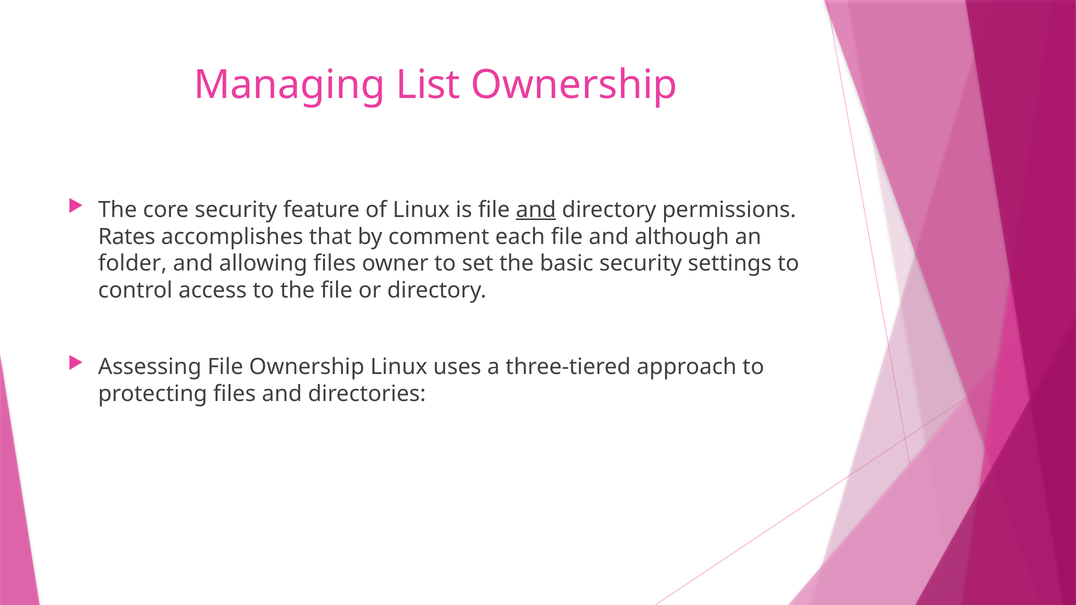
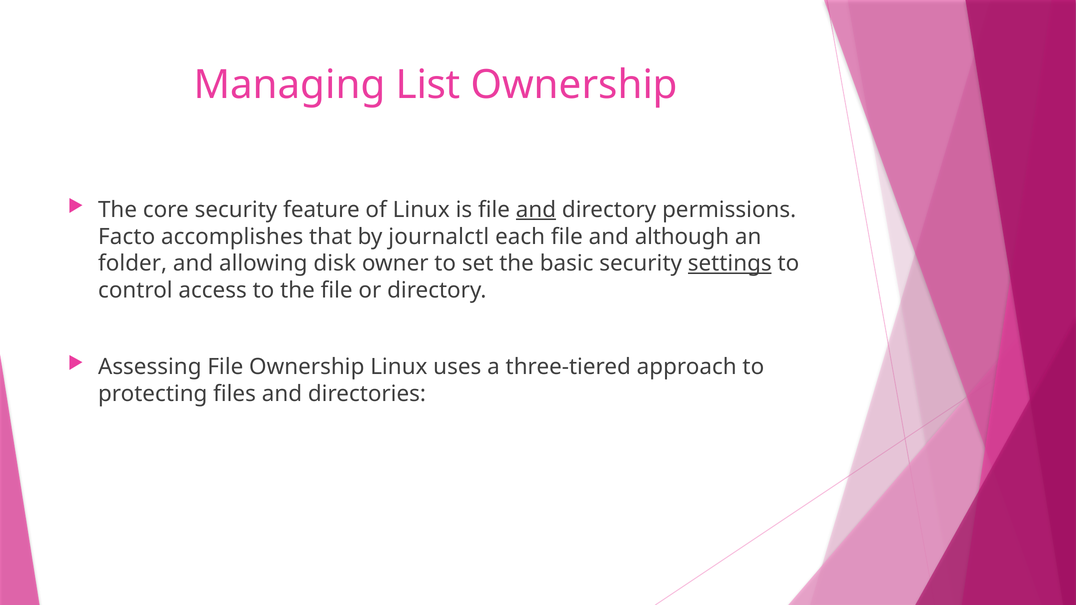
Rates: Rates -> Facto (127, 237)
comment: comment -> journalctl (439, 237)
allowing files: files -> disk (335, 264)
settings underline: none -> present (730, 264)
